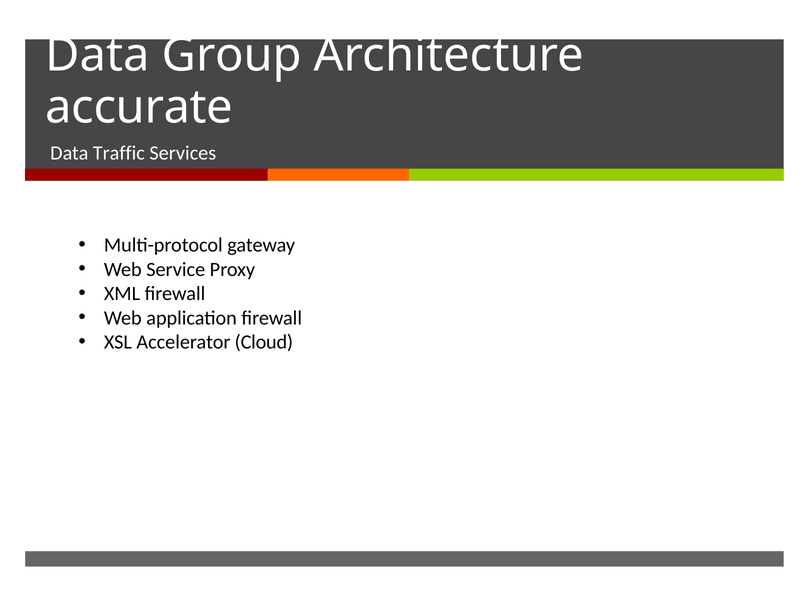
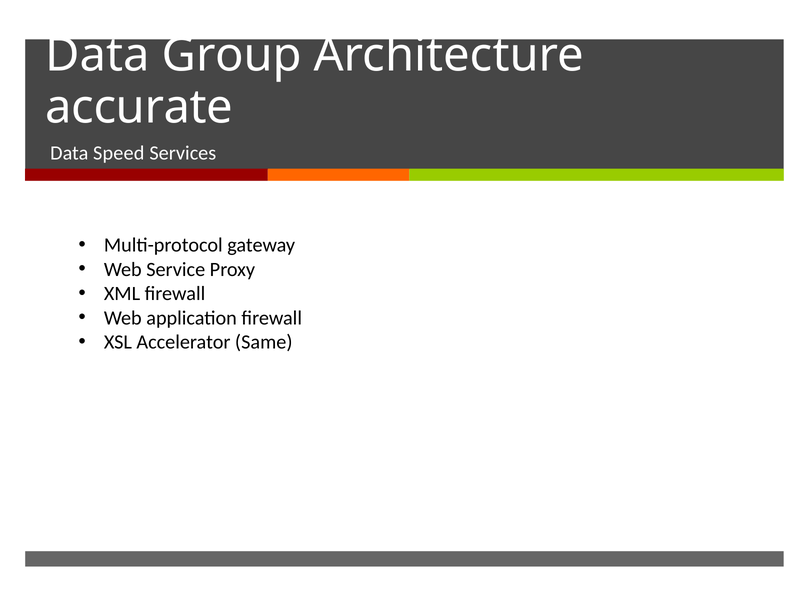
Traffic: Traffic -> Speed (119, 153)
Cloud: Cloud -> Same (264, 342)
